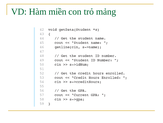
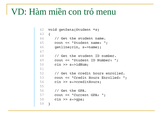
mảng: mảng -> menu (106, 12)
